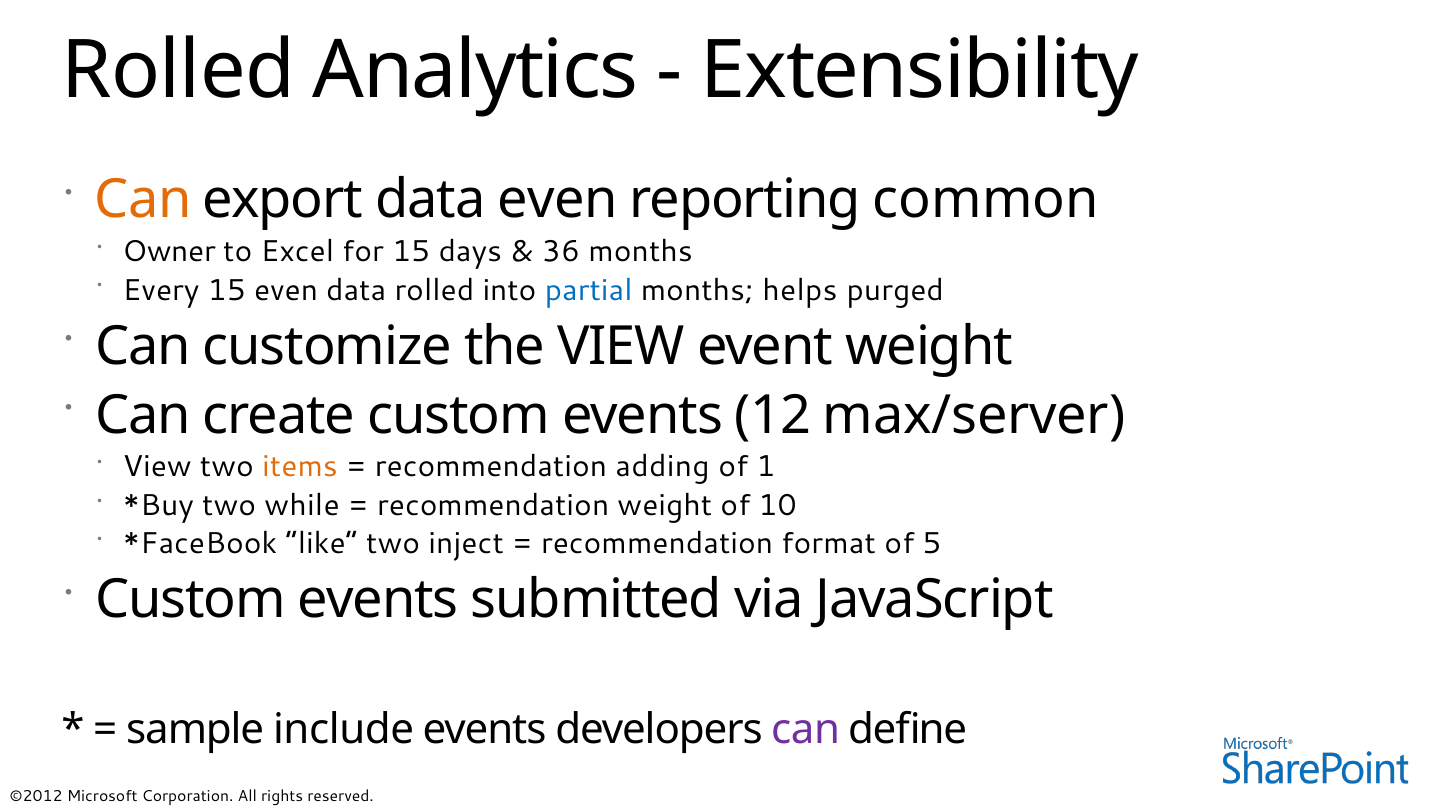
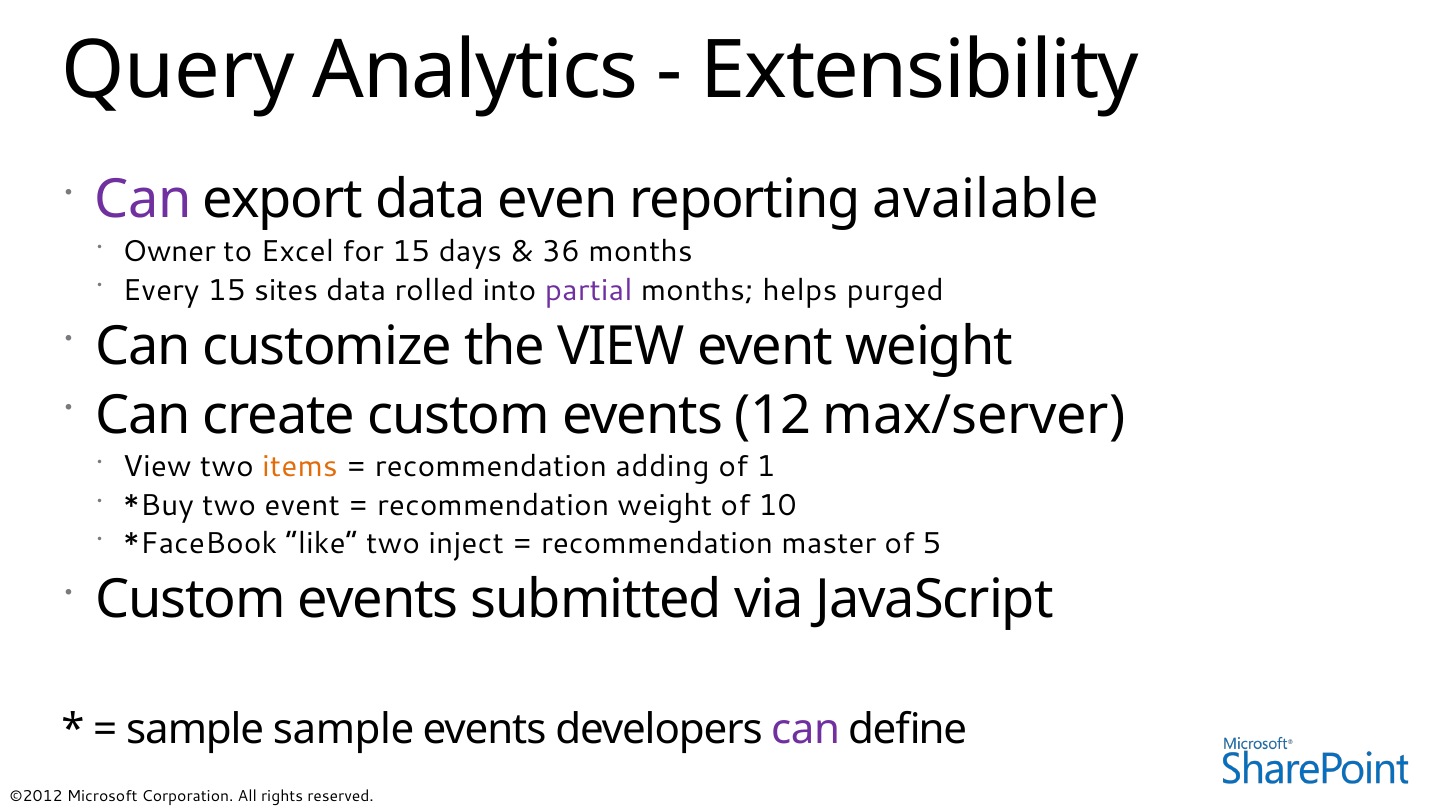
Rolled: Rolled -> Query (178, 70)
Can colour: orange -> purple (143, 200)
common: common -> available (986, 200)
15 even: even -> sites (286, 290)
partial colour: blue -> purple (589, 290)
two while: while -> event (302, 506)
format: format -> master (829, 544)
sample include: include -> sample (344, 730)
